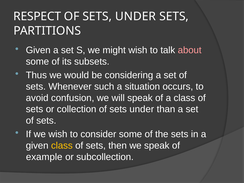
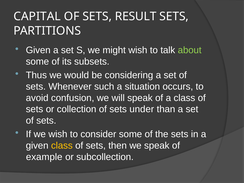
RESPECT: RESPECT -> CAPITAL (37, 16)
UNDER: UNDER -> RESULT (136, 16)
about colour: pink -> light green (190, 50)
